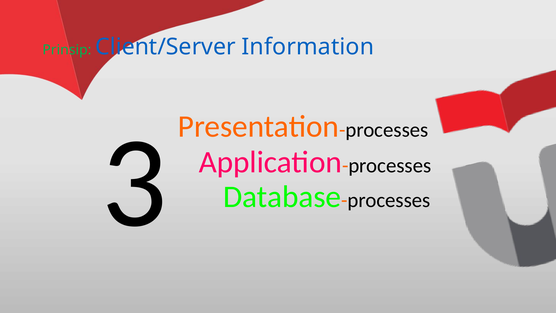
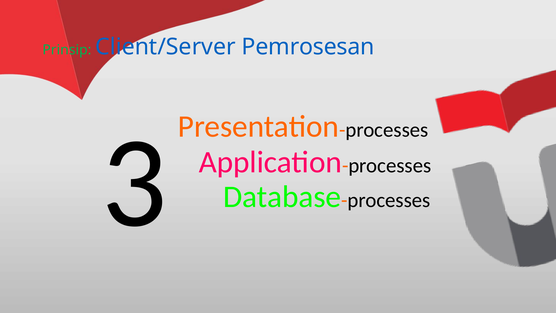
Information: Information -> Pemrosesan (308, 47)
